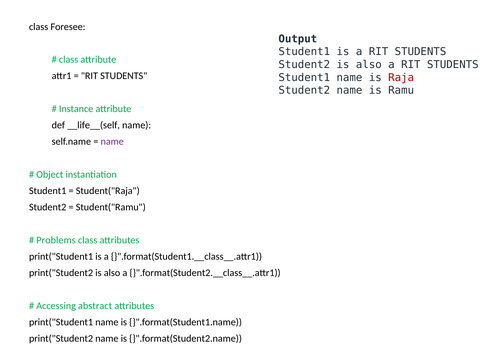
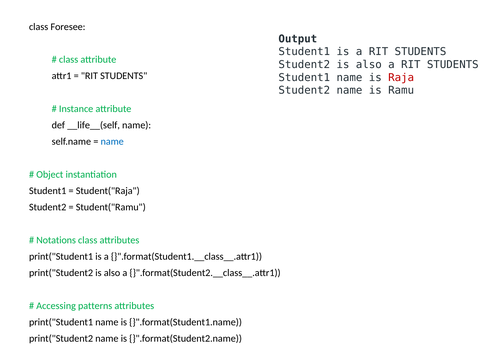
name colour: purple -> blue (112, 142)
Problems: Problems -> Notations (56, 240)
abstract: abstract -> patterns (95, 306)
